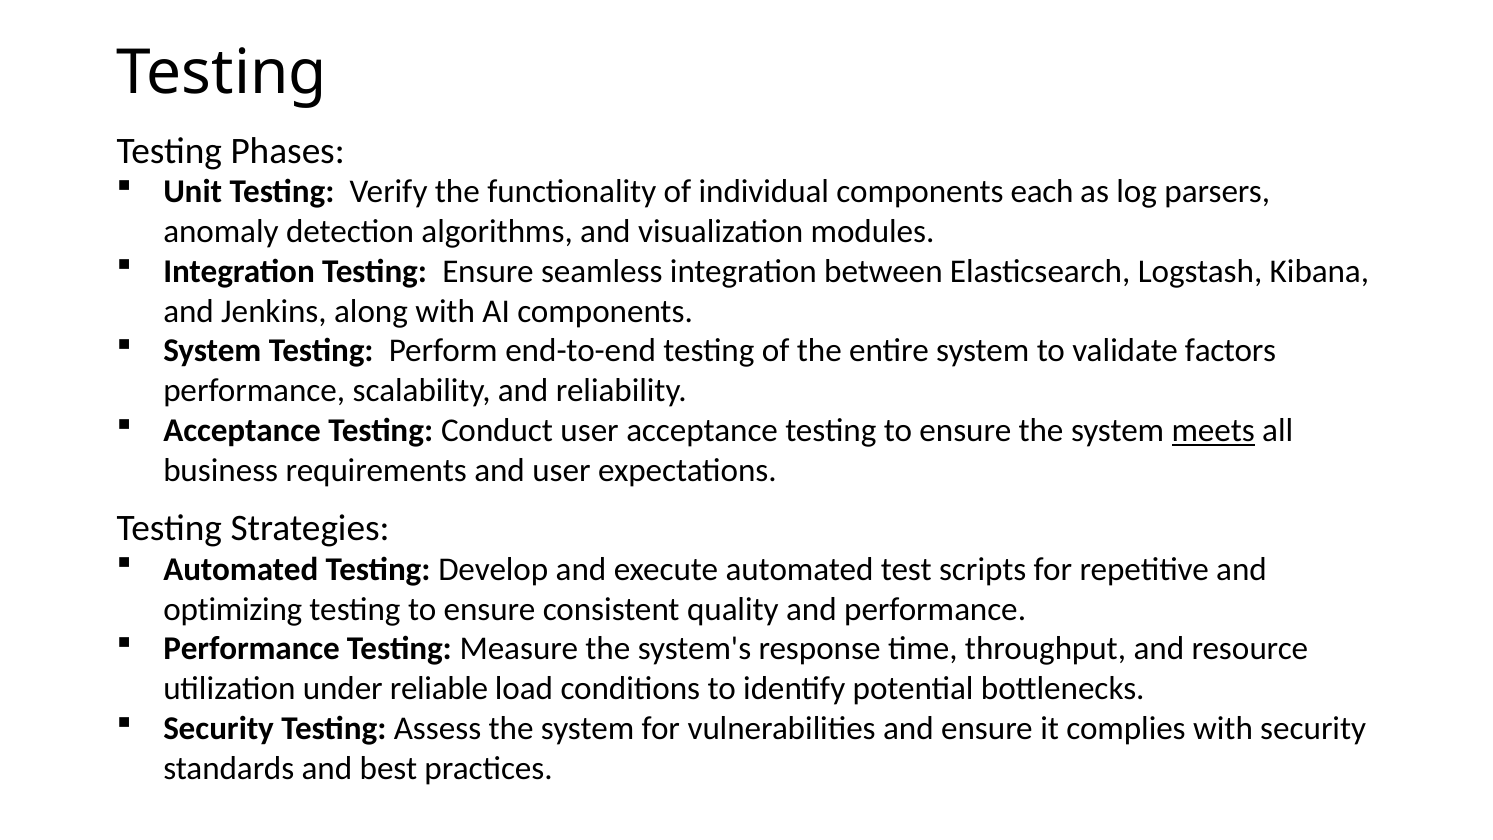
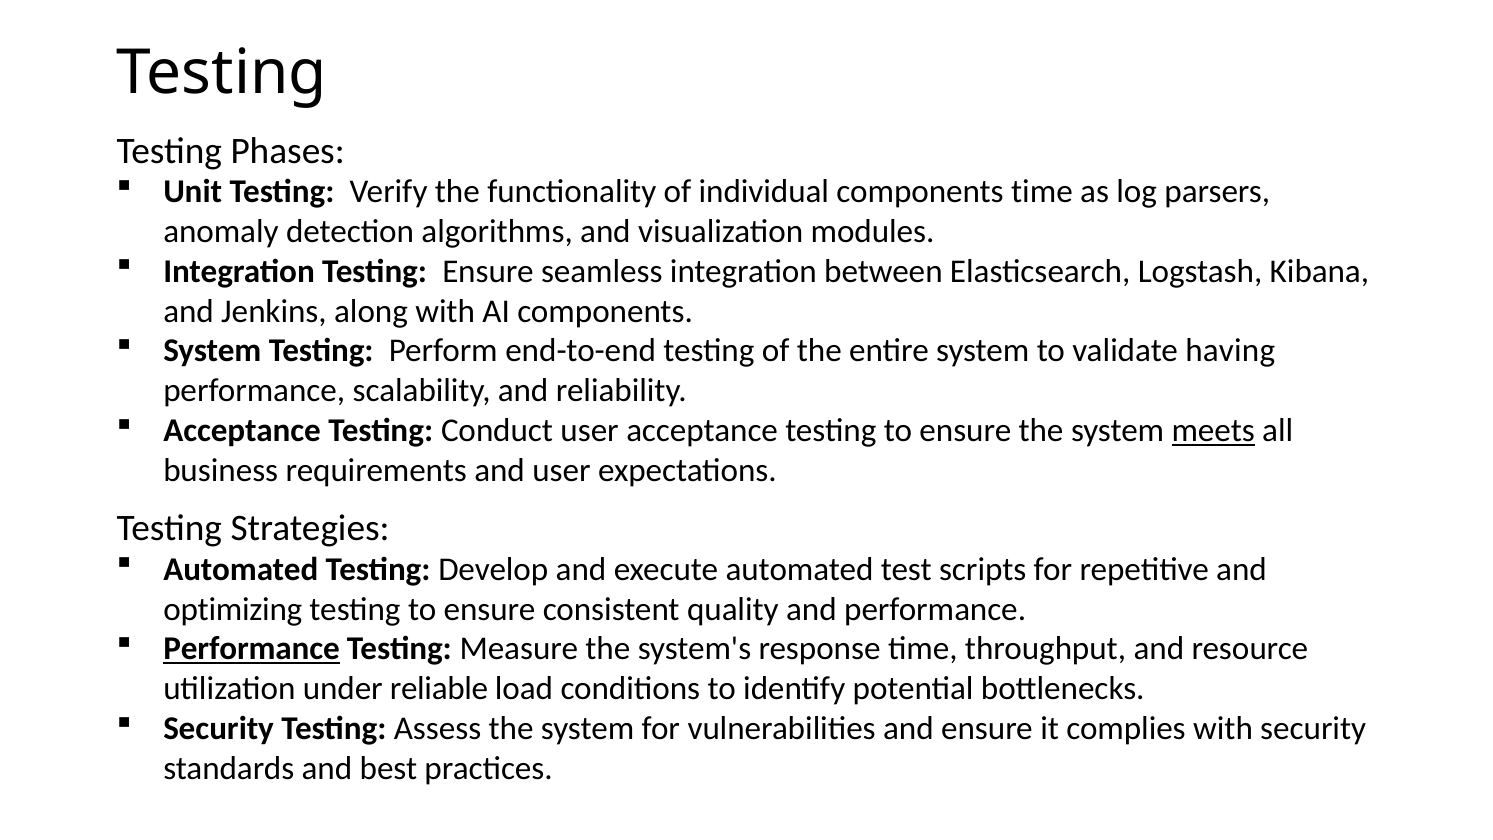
components each: each -> time (1042, 192)
factors: factors -> having (1230, 351)
Performance underline: none -> present (252, 649)
